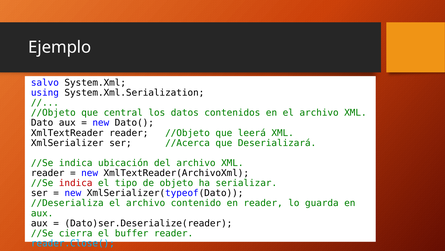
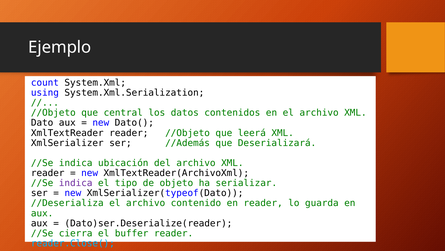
salvo: salvo -> count (45, 83)
//Acerca: //Acerca -> //Además (188, 143)
indica colour: red -> purple (76, 183)
